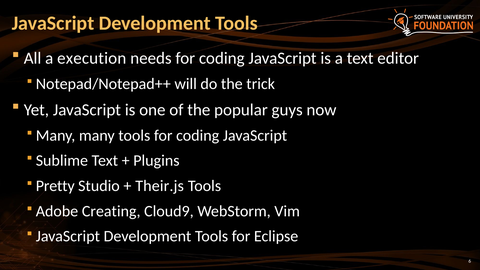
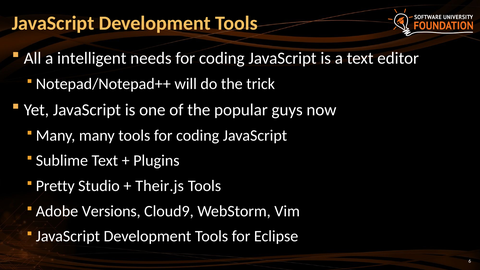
execution: execution -> intelligent (92, 58)
Creating: Creating -> Versions (111, 211)
